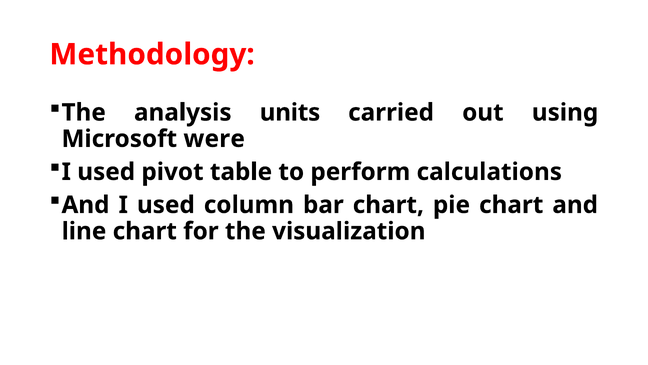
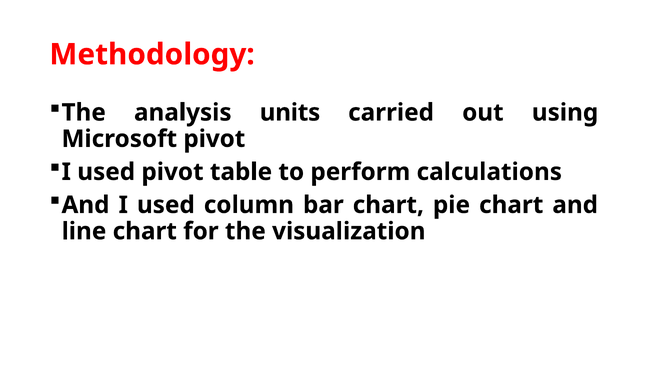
Microsoft were: were -> pivot (214, 139)
